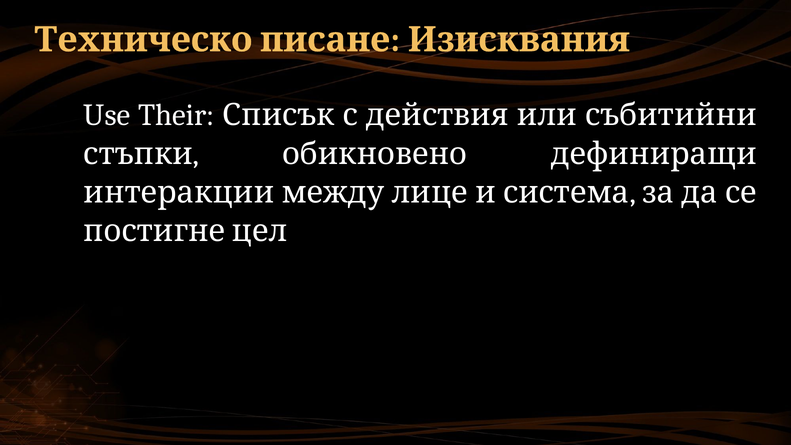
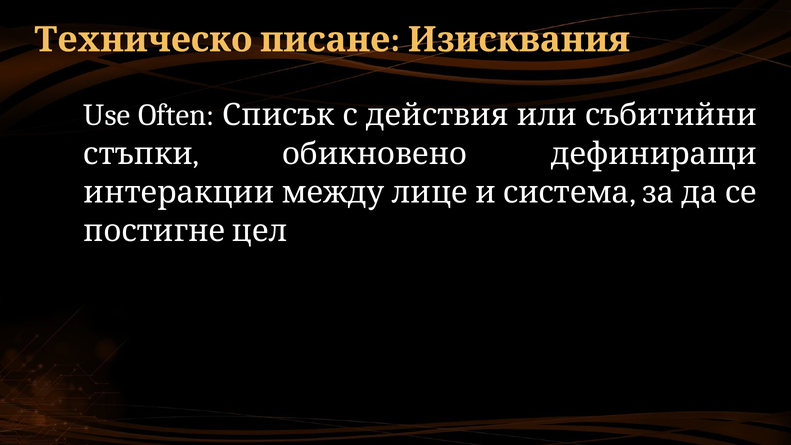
Their: Their -> Often (176, 115)
